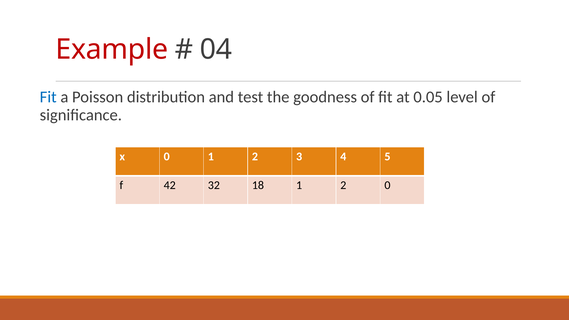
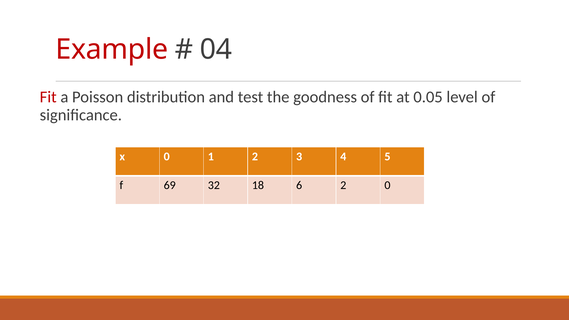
Fit colour: blue -> red (48, 97)
42: 42 -> 69 (170, 185)
18 1: 1 -> 6 (299, 185)
